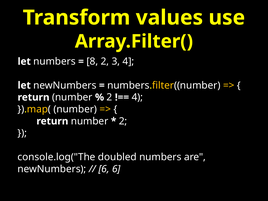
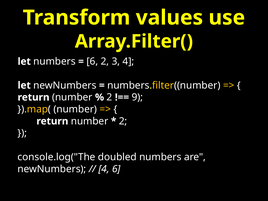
8: 8 -> 6 (92, 61)
4: 4 -> 9 (137, 97)
6: 6 -> 4 (104, 169)
